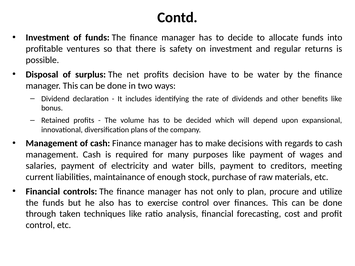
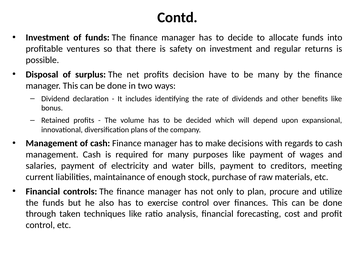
be water: water -> many (268, 75)
